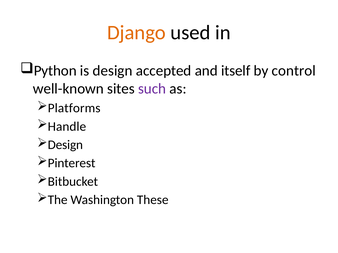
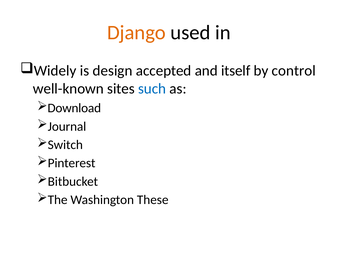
Python: Python -> Widely (55, 71)
such colour: purple -> blue (152, 89)
Platforms: Platforms -> Download (74, 108)
Handle: Handle -> Journal (67, 127)
Design: Design -> Switch (65, 145)
